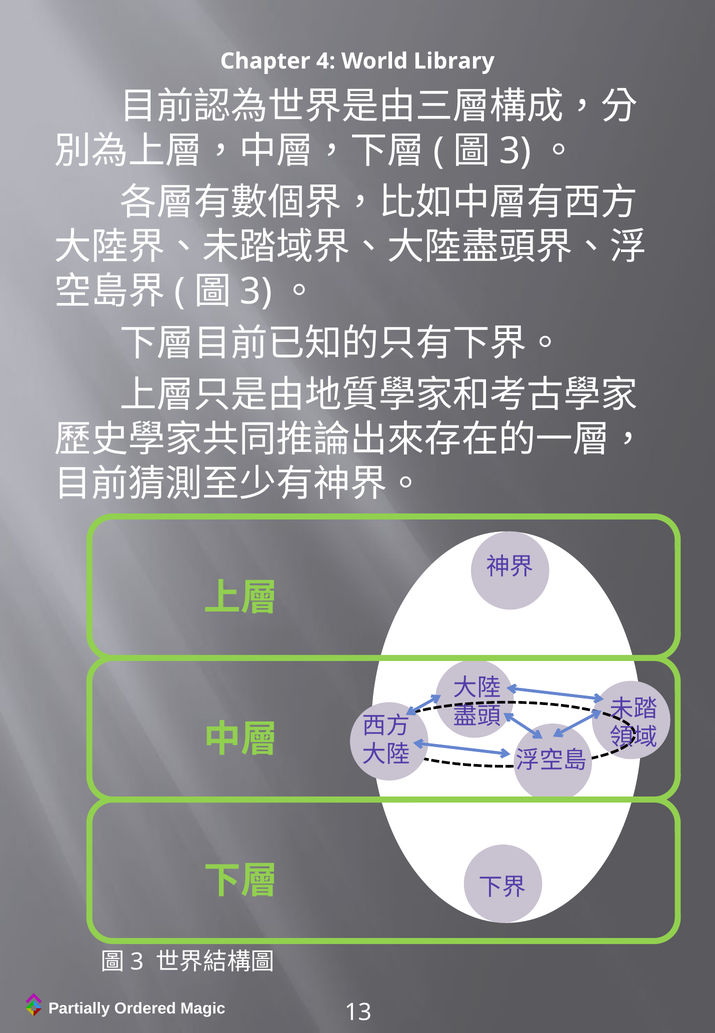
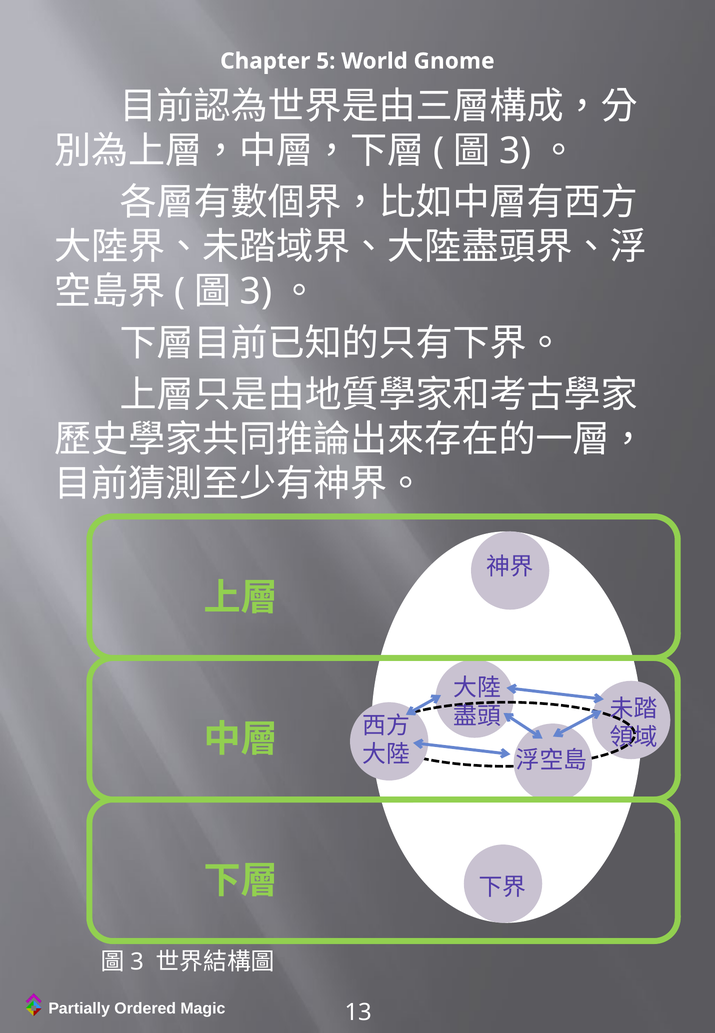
4: 4 -> 5 (326, 61)
Library: Library -> Gnome (454, 61)
